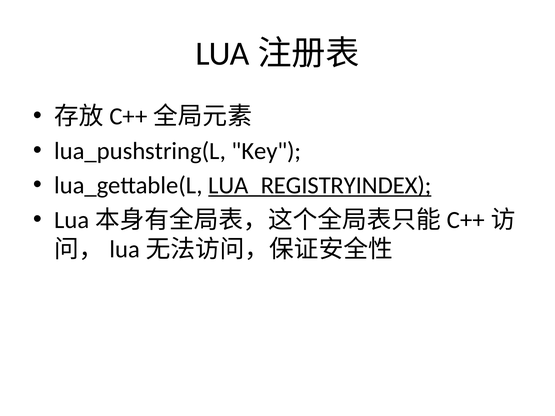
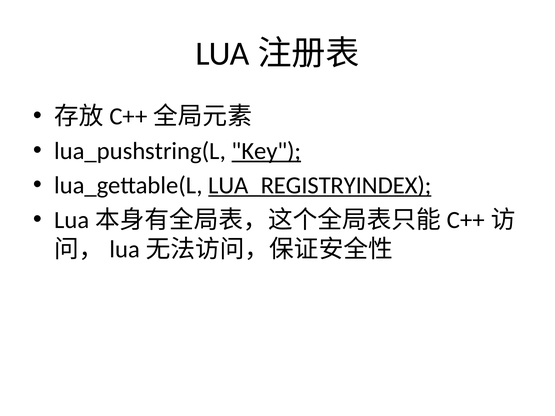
Key underline: none -> present (266, 151)
